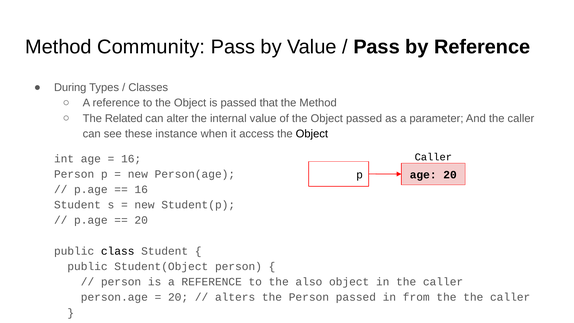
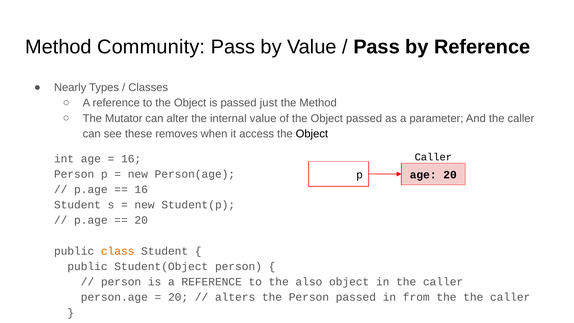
During: During -> Nearly (70, 88)
that: that -> just (269, 103)
Related: Related -> Mutator (124, 118)
instance: instance -> removes (177, 134)
class colour: black -> orange (118, 251)
